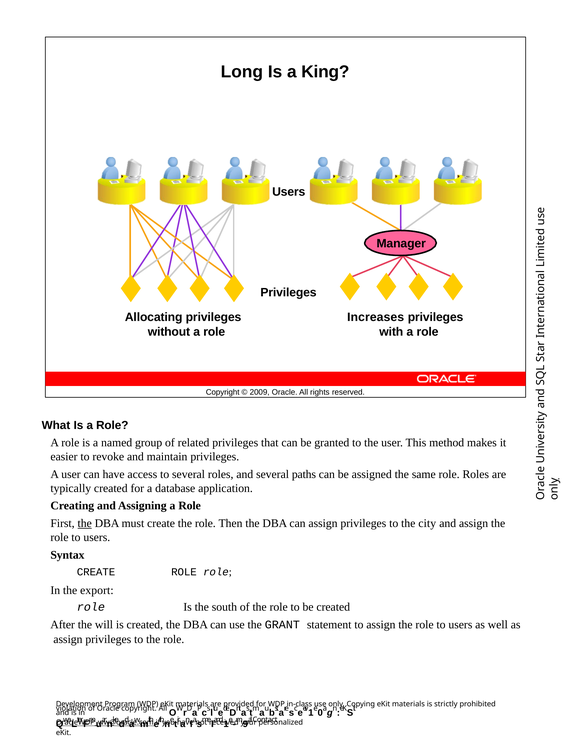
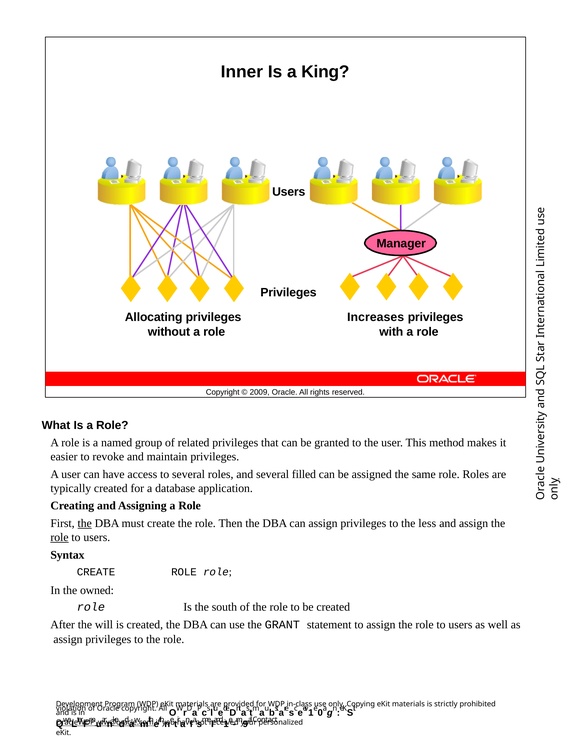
Long: Long -> Inner (242, 72)
paths: paths -> filled (304, 474)
city: city -> less (427, 523)
role underline: none -> present (59, 537)
export: export -> owned (97, 590)
